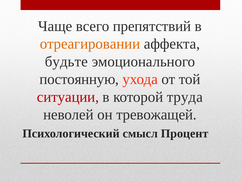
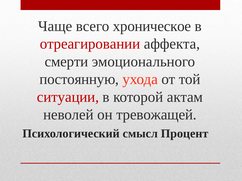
препятствий: препятствий -> хроническое (152, 26)
отреагировании colour: orange -> red (90, 44)
будьте: будьте -> смерти (66, 62)
труда: труда -> актам (185, 97)
